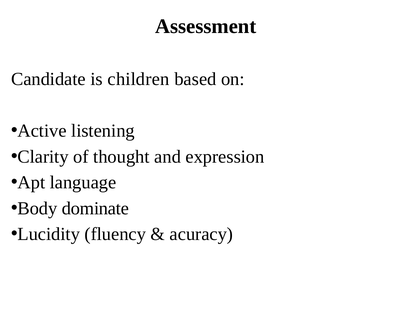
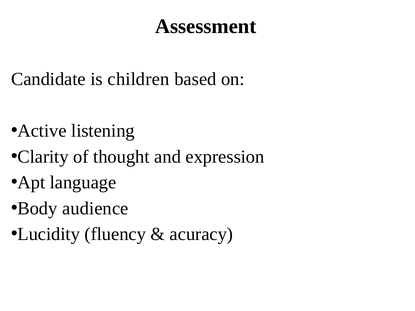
dominate: dominate -> audience (95, 209)
